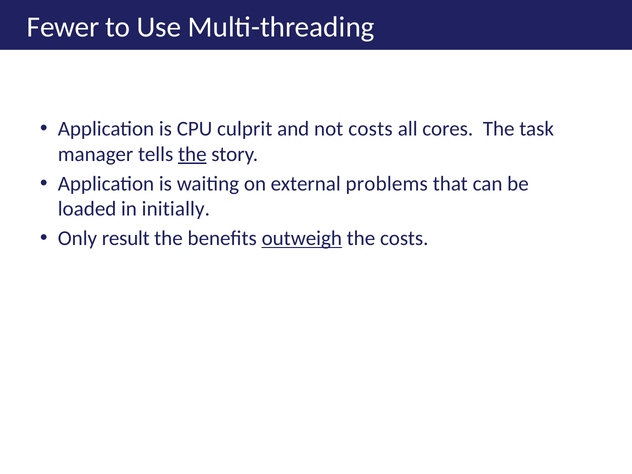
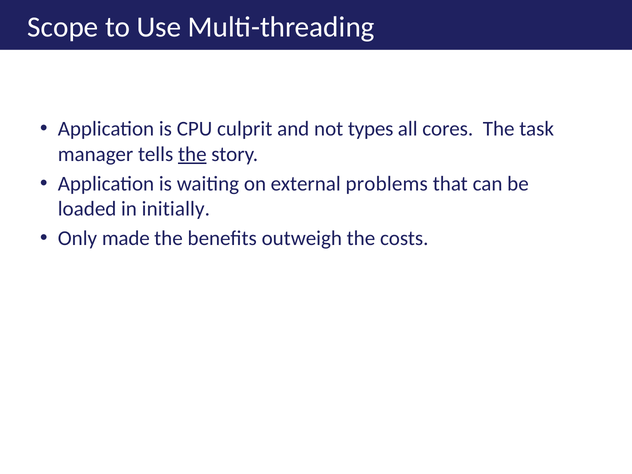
Fewer: Fewer -> Scope (63, 27)
not costs: costs -> types (371, 129)
result: result -> made (126, 238)
outweigh underline: present -> none (302, 238)
